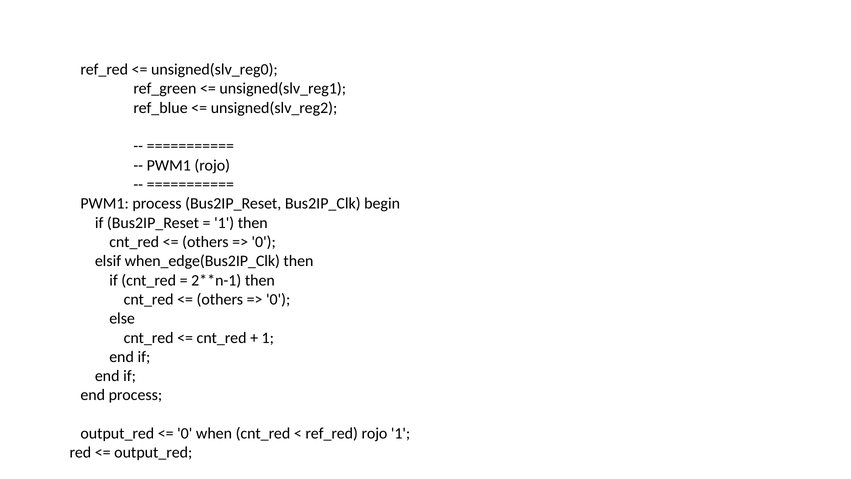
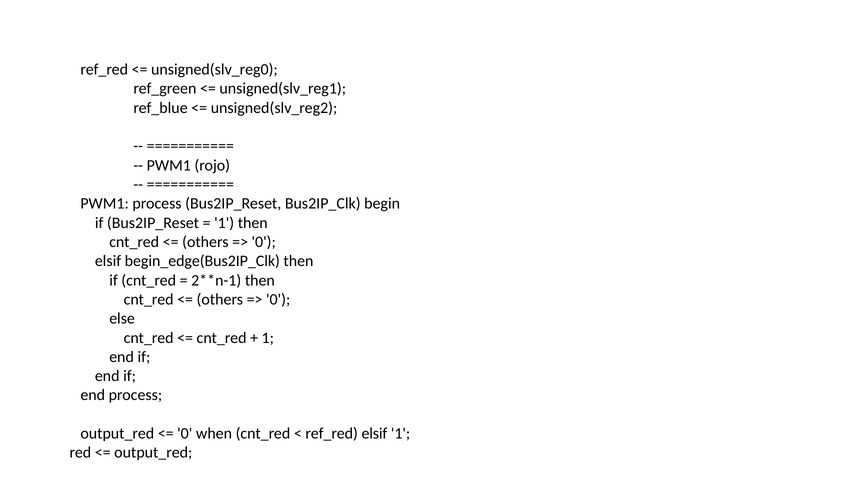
when_edge(Bus2IP_Clk: when_edge(Bus2IP_Clk -> begin_edge(Bus2IP_Clk (202, 261)
ref_red rojo: rojo -> elsif (374, 433)
